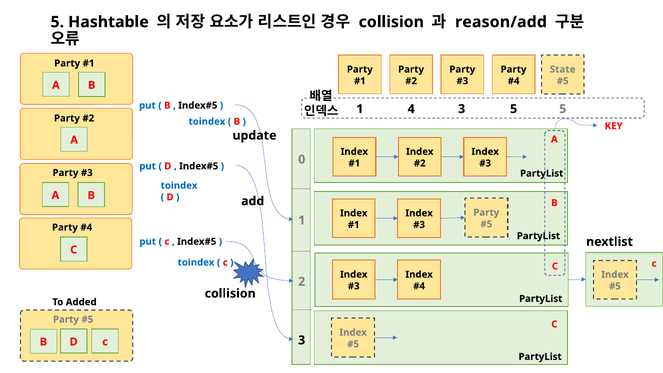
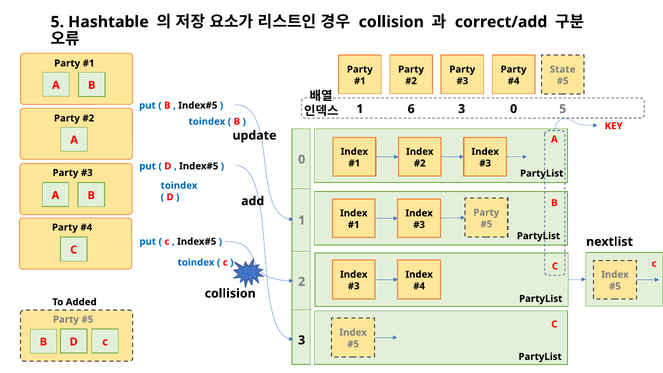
reason/add: reason/add -> correct/add (501, 22)
4: 4 -> 6 (411, 109)
3 5: 5 -> 0 (514, 109)
